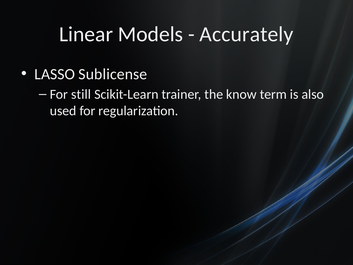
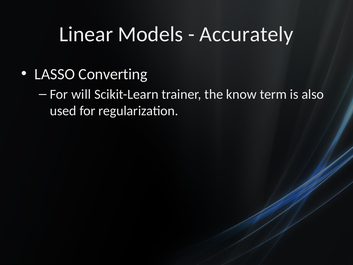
Sublicense: Sublicense -> Converting (113, 74)
still: still -> will (81, 94)
